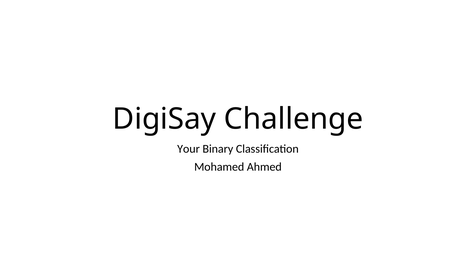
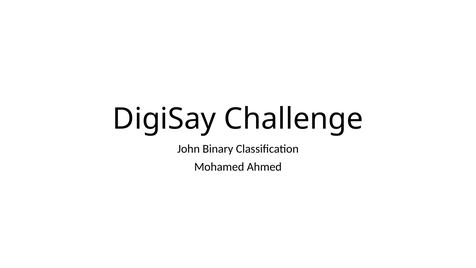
Your: Your -> John (189, 149)
